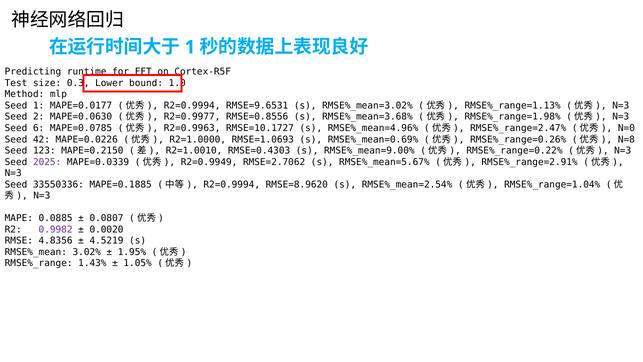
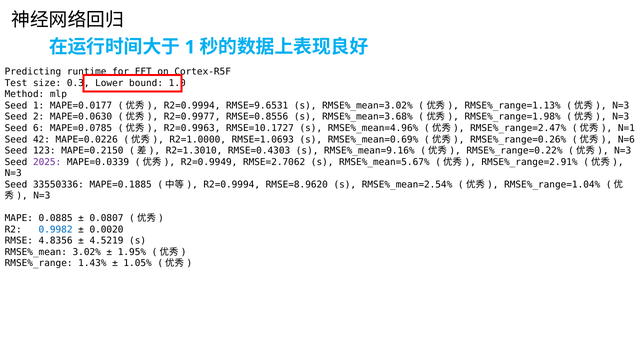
N=0: N=0 -> N=1 (626, 128)
N=8: N=8 -> N=6 (626, 139)
R2=1.0010: R2=1.0010 -> R2=1.3010 (194, 151)
RMSE%_mean=9.00%: RMSE%_mean=9.00% -> RMSE%_mean=9.16% (369, 151)
0.9982 colour: purple -> blue (56, 229)
